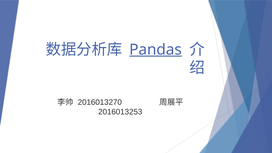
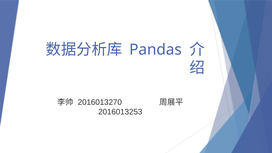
Pandas underline: present -> none (156, 50)
